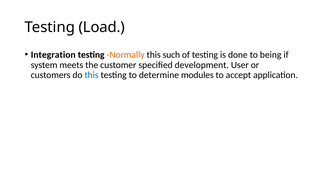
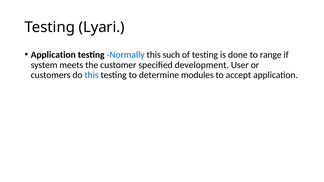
Load: Load -> Lyari (102, 27)
Integration: Integration -> Application (53, 55)
Normally colour: orange -> blue (126, 55)
being: being -> range (271, 55)
